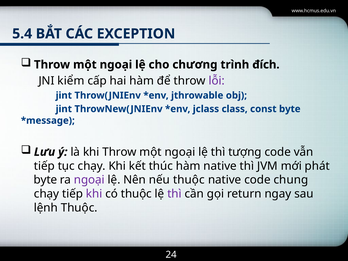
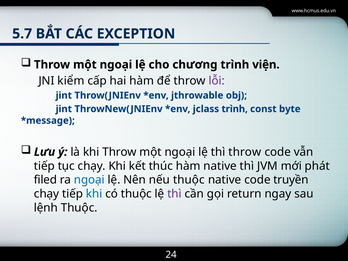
5.4: 5.4 -> 5.7 (22, 34)
đích: đích -> viện (266, 65)
jclass class: class -> trình (235, 109)
thì tượng: tượng -> throw (245, 152)
byte: byte -> filed (45, 180)
ngoại colour: purple -> blue (89, 180)
chung: chung -> truyền (291, 180)
khi colour: purple -> blue (94, 194)
